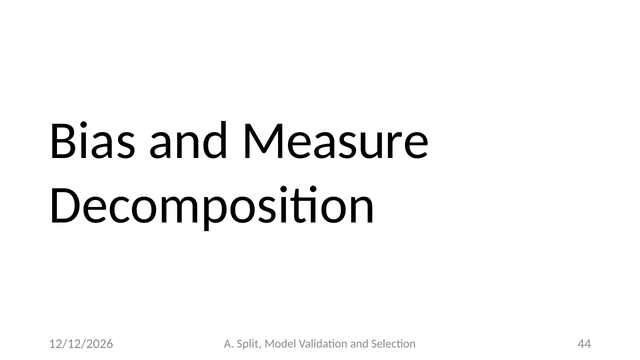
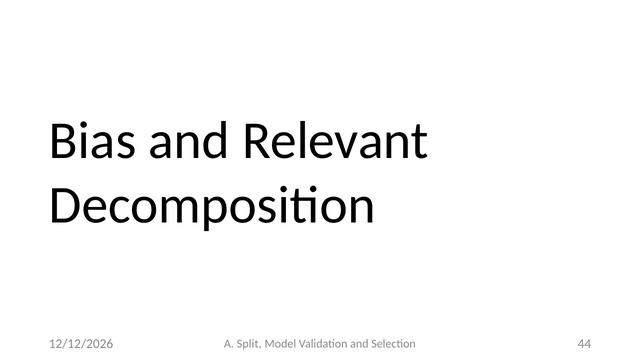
Measure: Measure -> Relevant (335, 141)
